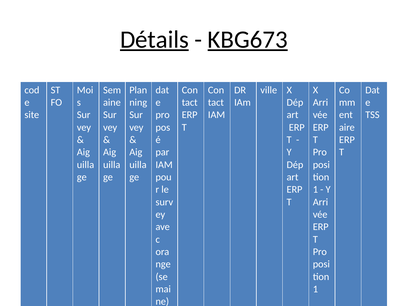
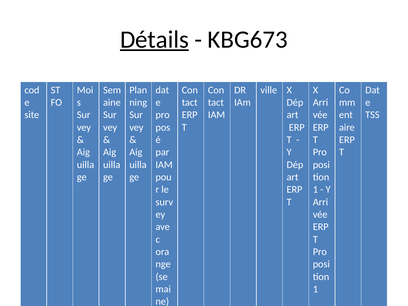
KBG673 underline: present -> none (248, 39)
